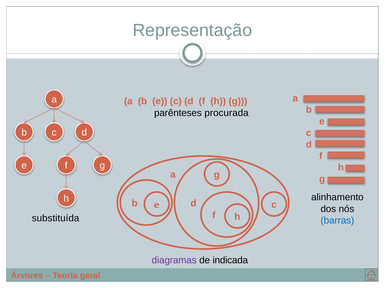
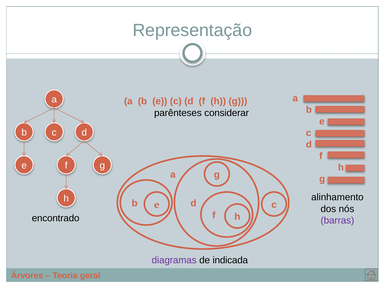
procurada: procurada -> considerar (227, 113)
substituída: substituída -> encontrado (56, 219)
barras colour: blue -> purple (337, 221)
